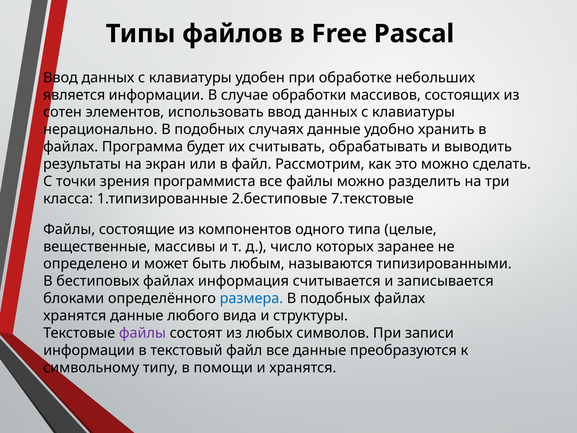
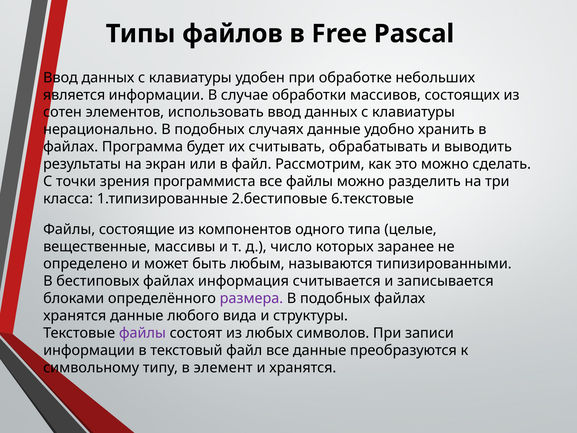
7.текстовые: 7.текстовые -> 6.текстовые (372, 199)
размера colour: blue -> purple (251, 298)
помощи: помощи -> элемент (223, 368)
